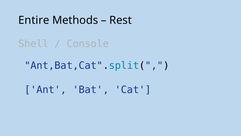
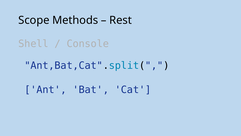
Entire: Entire -> Scope (34, 20)
